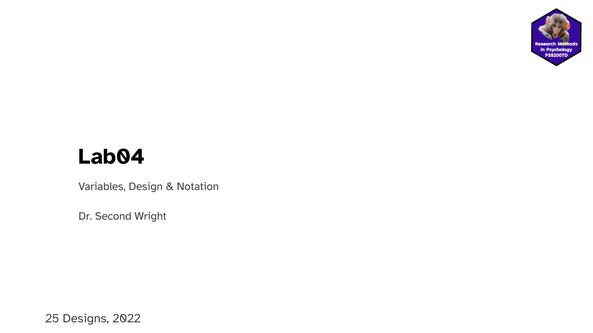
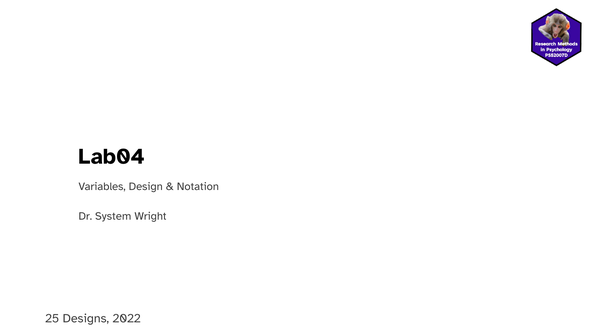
Second: Second -> System (113, 216)
